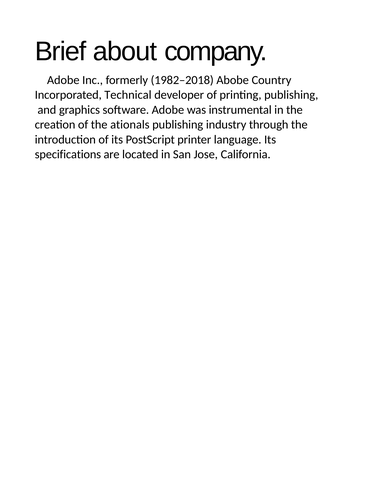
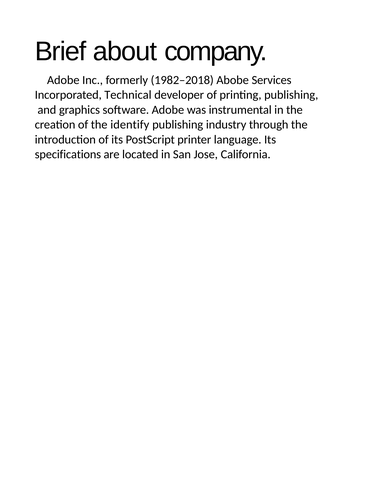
Country: Country -> Services (272, 80)
ationals: ationals -> identify (130, 124)
